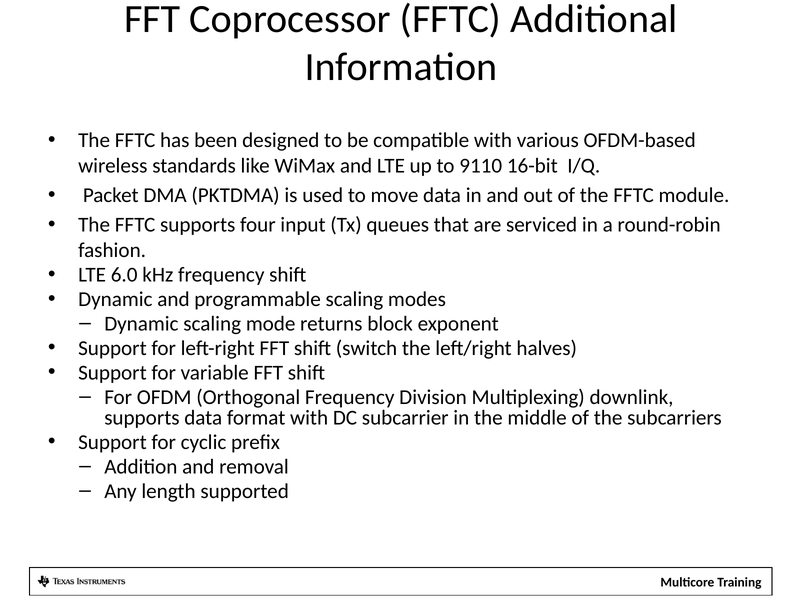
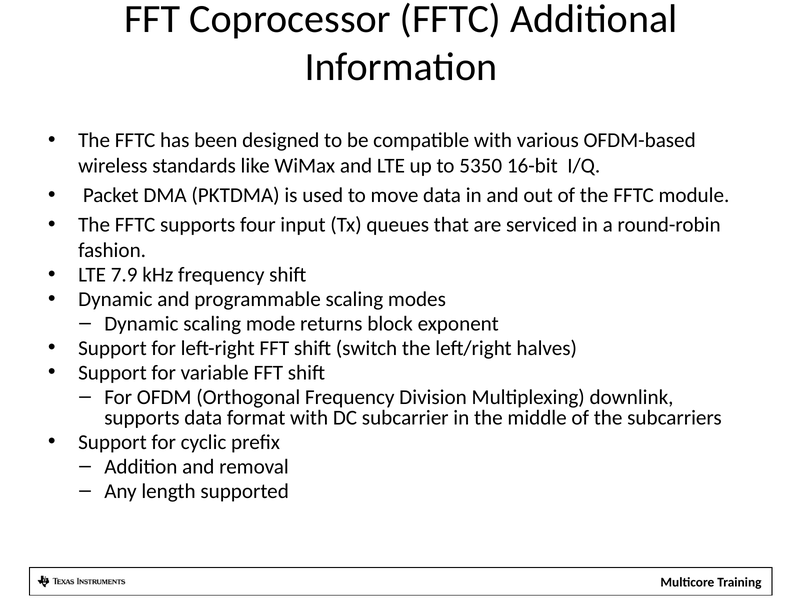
9110: 9110 -> 5350 (481, 166)
6.0: 6.0 -> 7.9 (124, 275)
